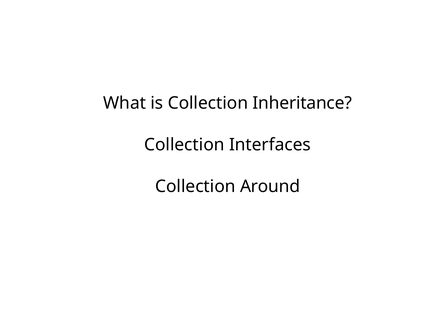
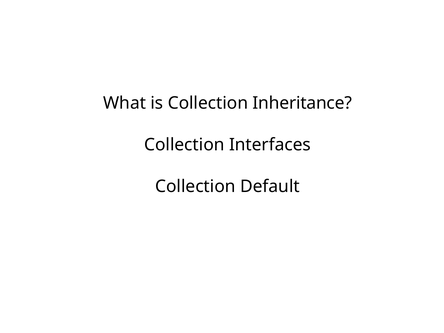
Around: Around -> Default (270, 186)
